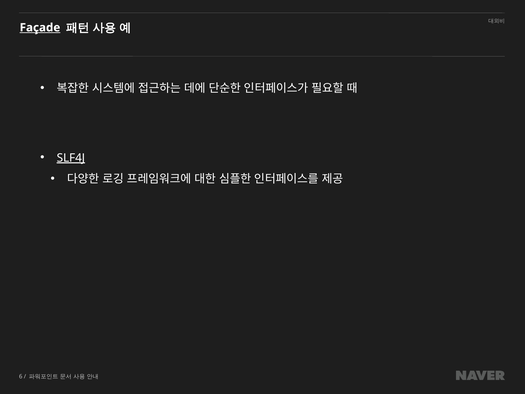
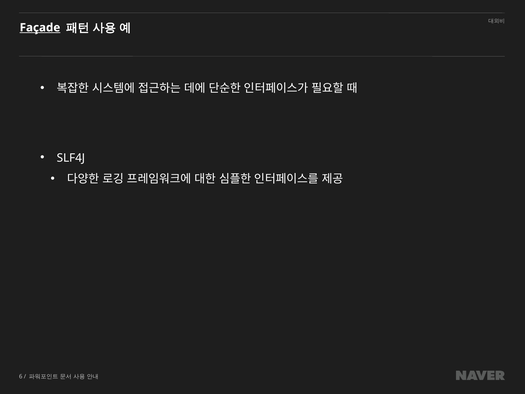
SLF4J underline: present -> none (71, 158)
